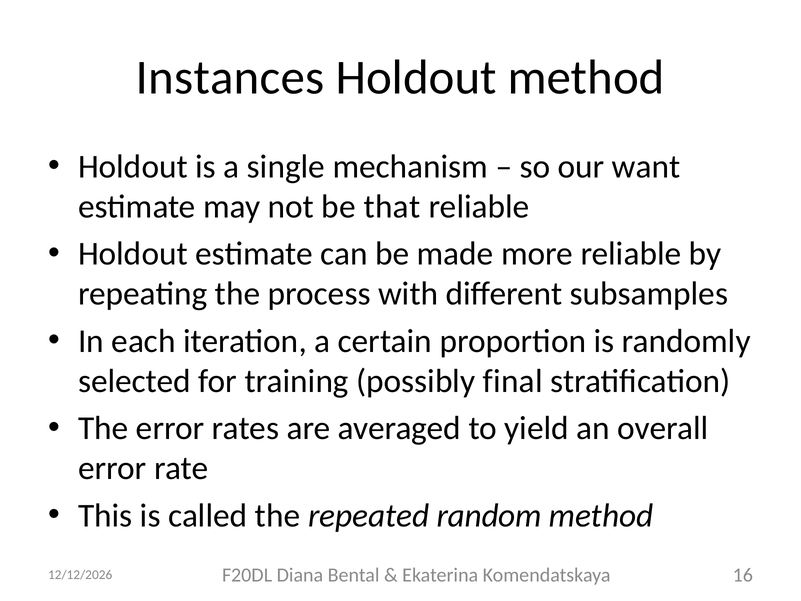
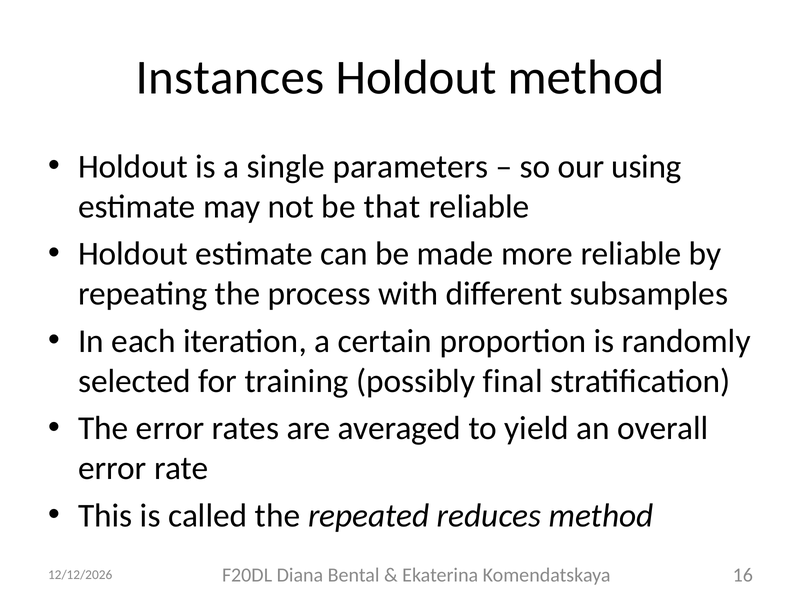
mechanism: mechanism -> parameters (410, 167)
want: want -> using (646, 167)
random: random -> reduces (489, 515)
